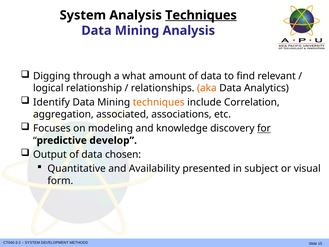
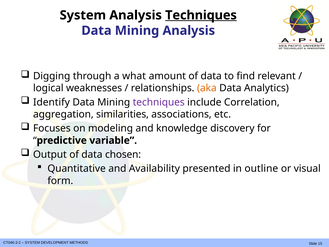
relationship: relationship -> weaknesses (94, 88)
techniques colour: orange -> purple (159, 102)
associated: associated -> similarities (122, 114)
for underline: present -> none (264, 128)
develop: develop -> variable (113, 140)
subject: subject -> outline (261, 168)
